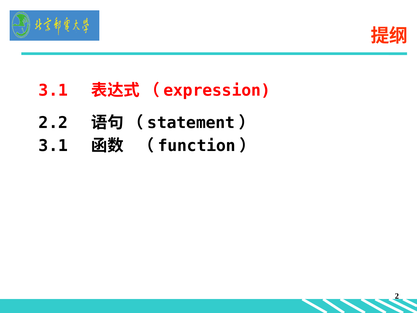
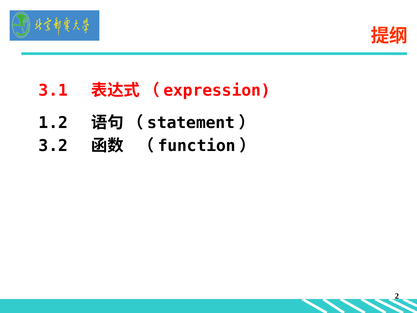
2.2: 2.2 -> 1.2 (53, 123)
3.1: 3.1 -> 3.2 (53, 146)
